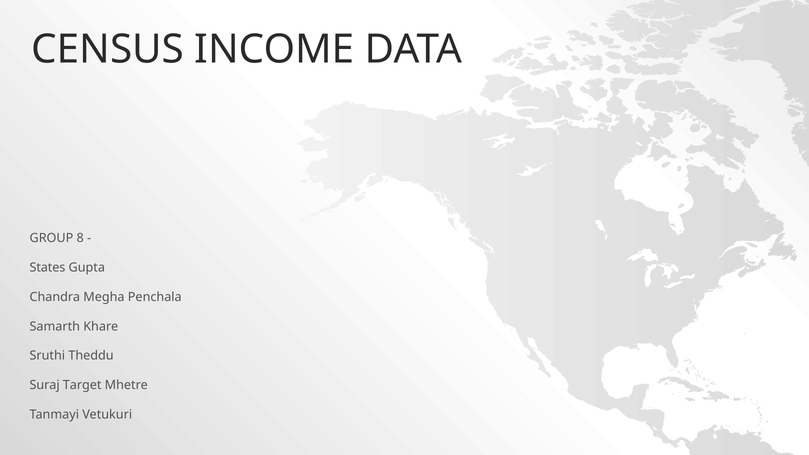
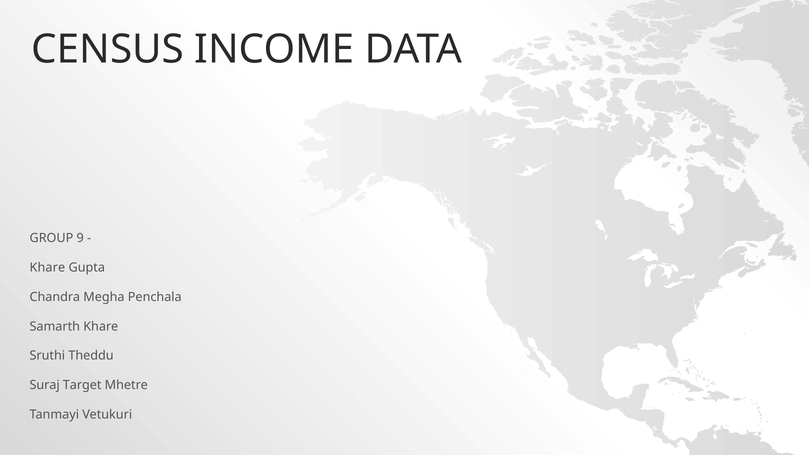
8: 8 -> 9 (80, 238)
States: States -> Khare (47, 268)
